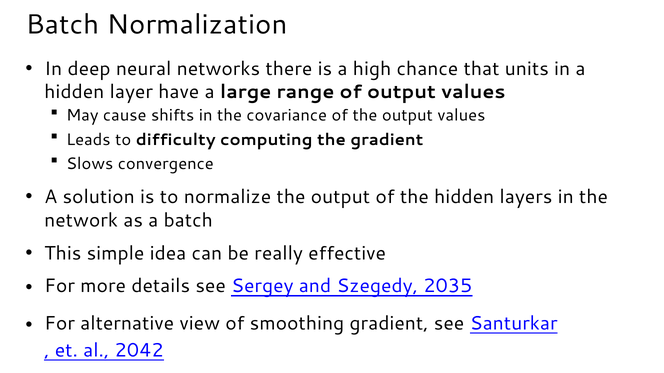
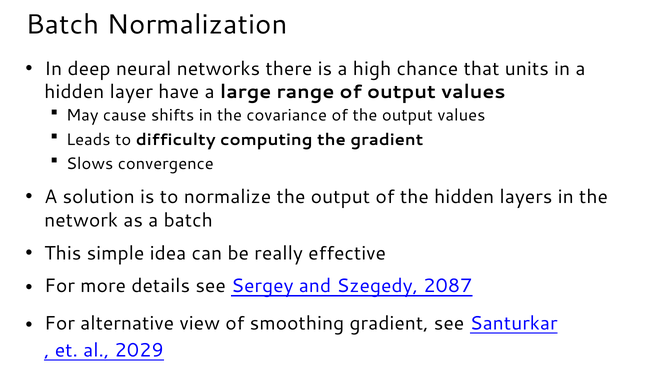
2035: 2035 -> 2087 (448, 286)
2042: 2042 -> 2029 (139, 351)
